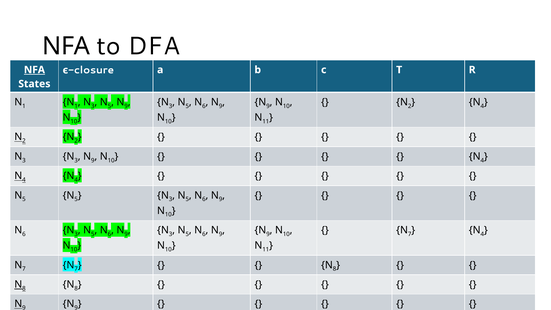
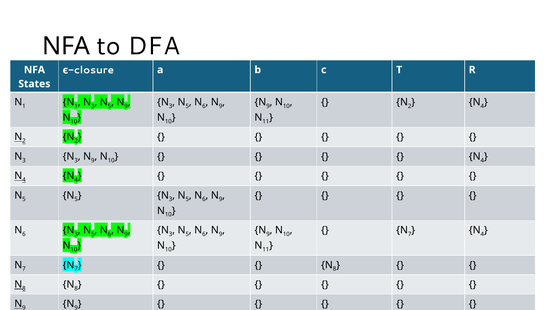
NFA underline: present -> none (34, 70)
